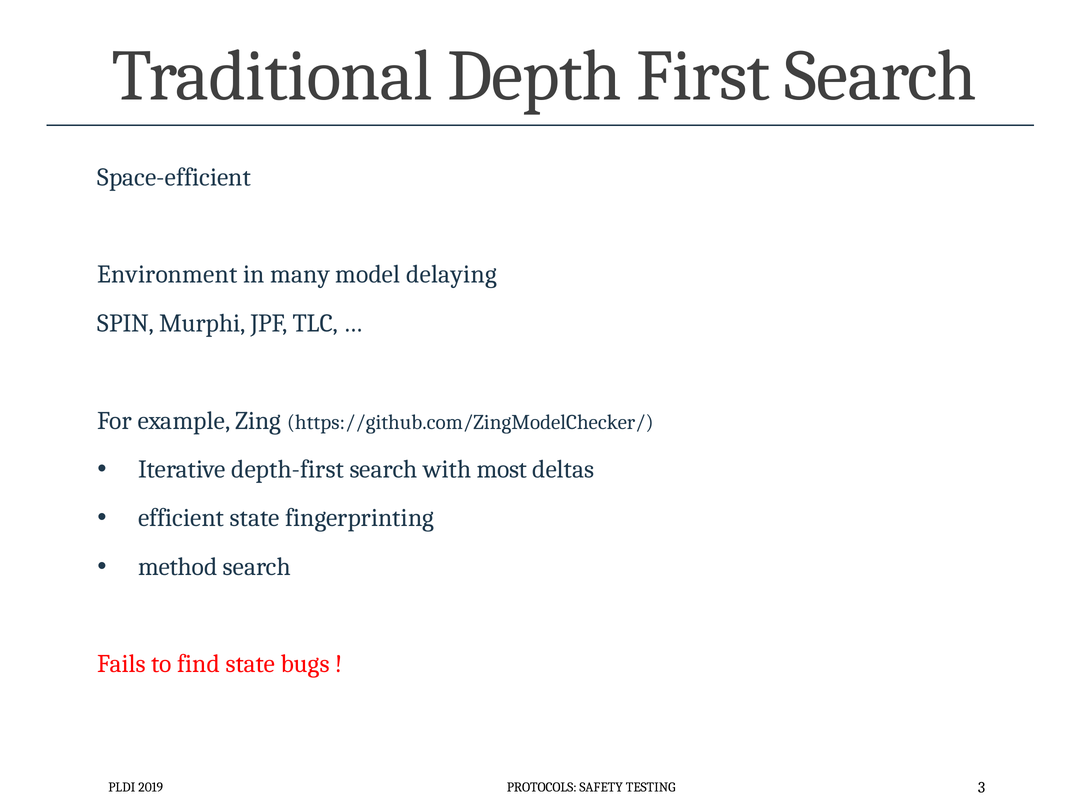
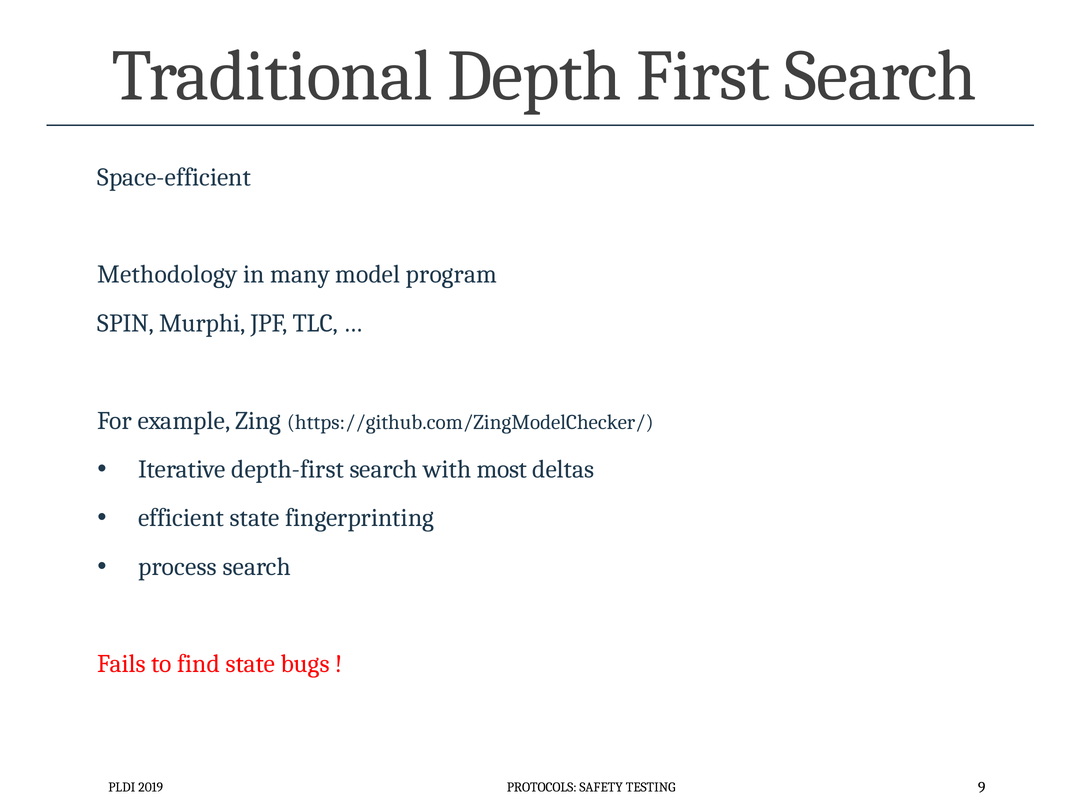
Environment: Environment -> Methodology (167, 275)
delaying: delaying -> program (451, 275)
method: method -> process (178, 567)
3: 3 -> 9 (982, 788)
